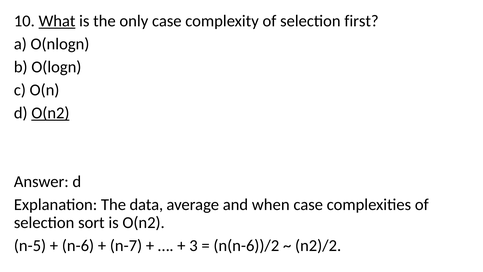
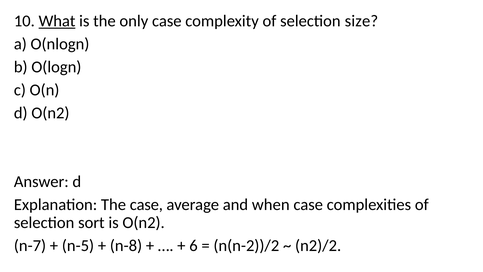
first: first -> size (361, 21)
O(n2 underline: present -> none (50, 113)
The data: data -> case (146, 205)
n-5: n-5 -> n-7 (30, 245)
n-6: n-6 -> n-5 (78, 245)
n-7: n-7 -> n-8 (126, 245)
3: 3 -> 6 (193, 245)
n(n-6))/2: n(n-6))/2 -> n(n-2))/2 (246, 245)
